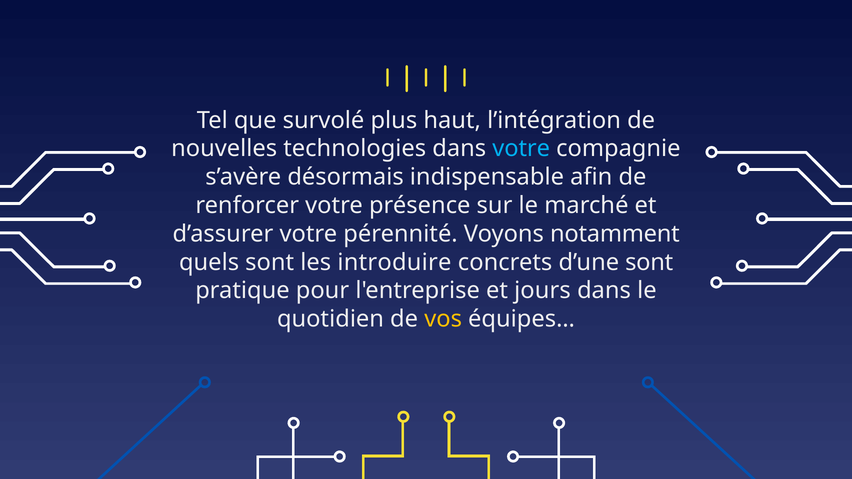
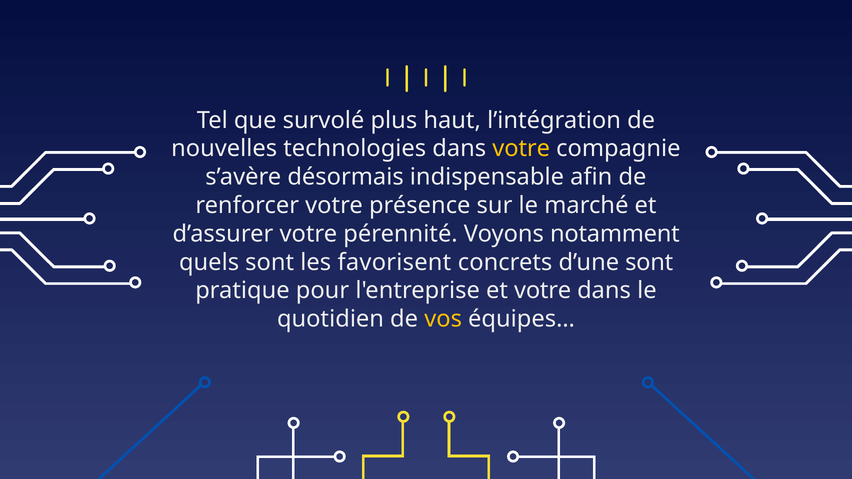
votre colour: light blue -> yellow (521, 149)
introduire: introduire -> favorisent (394, 262)
et jours: jours -> votre (543, 291)
